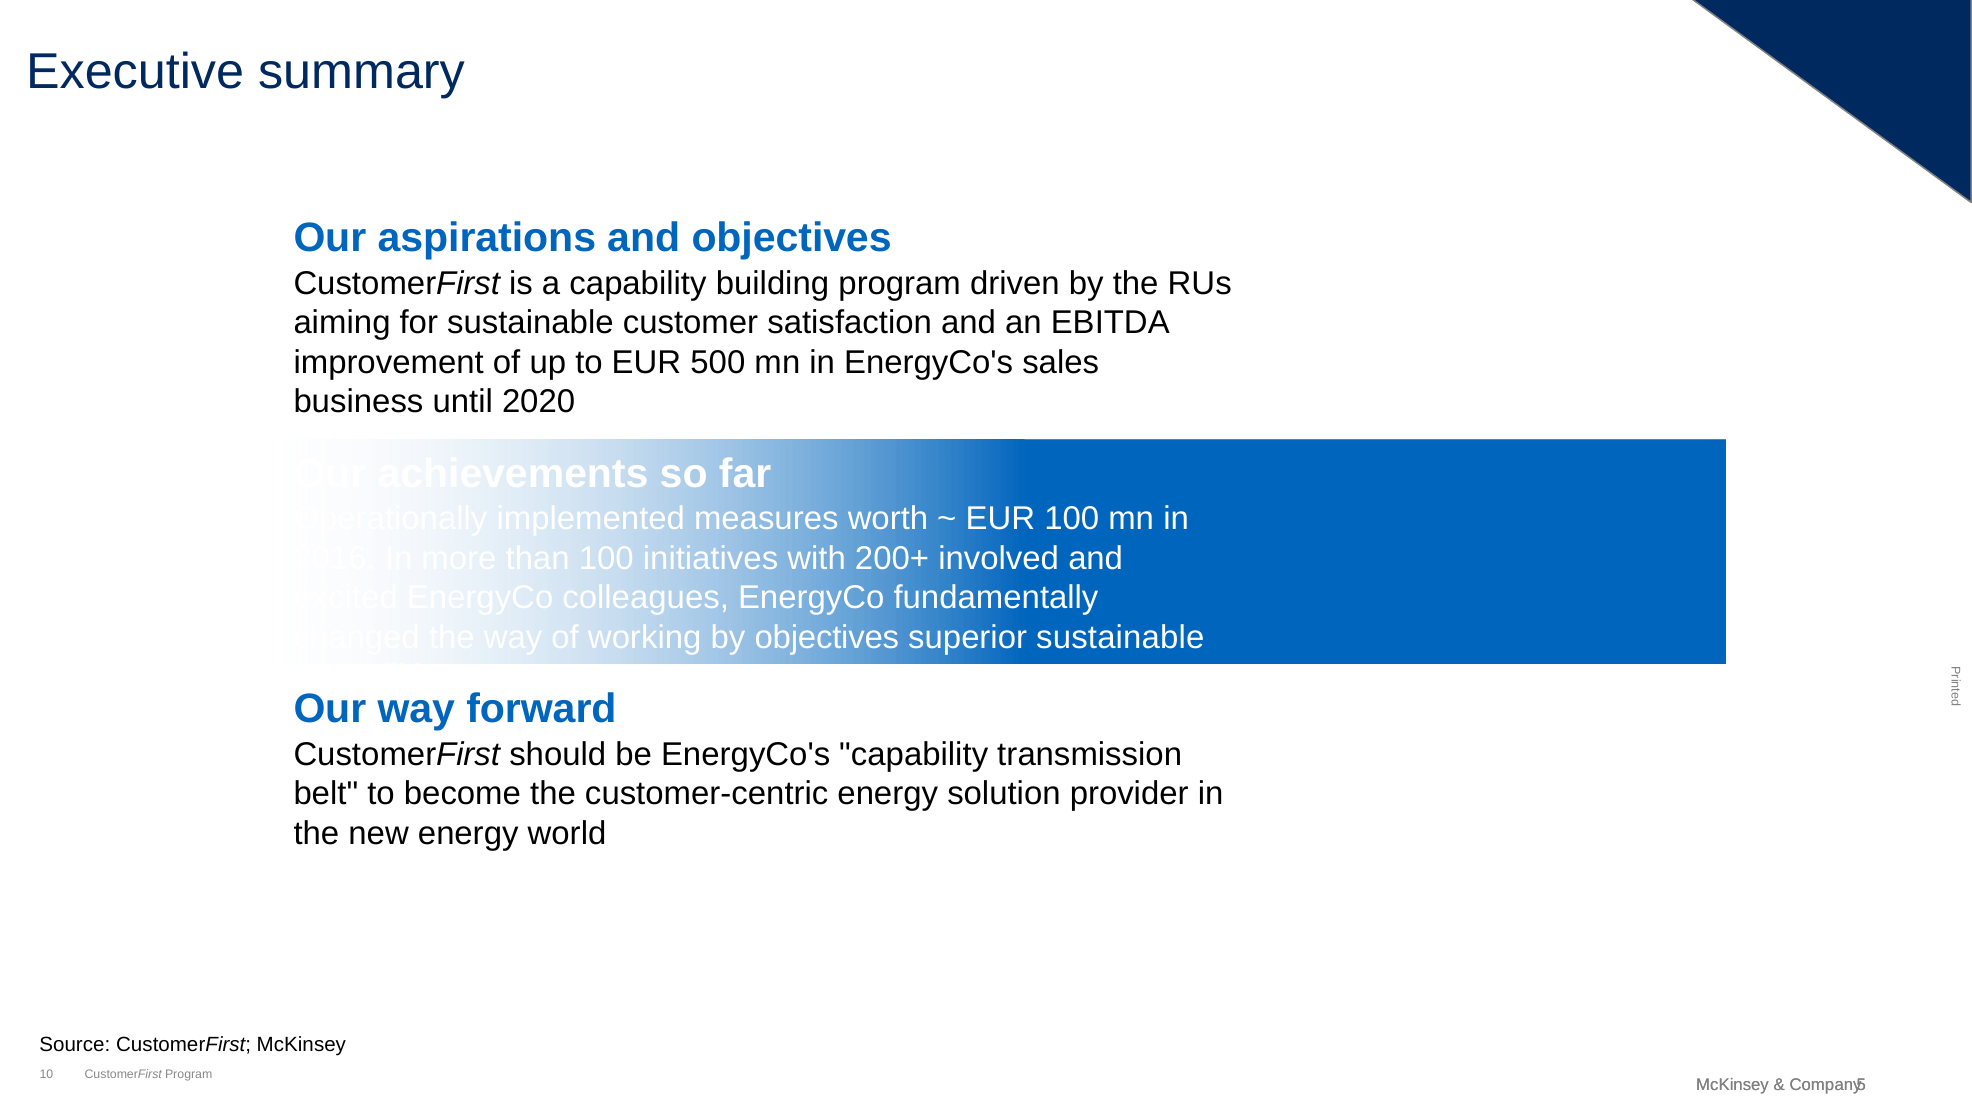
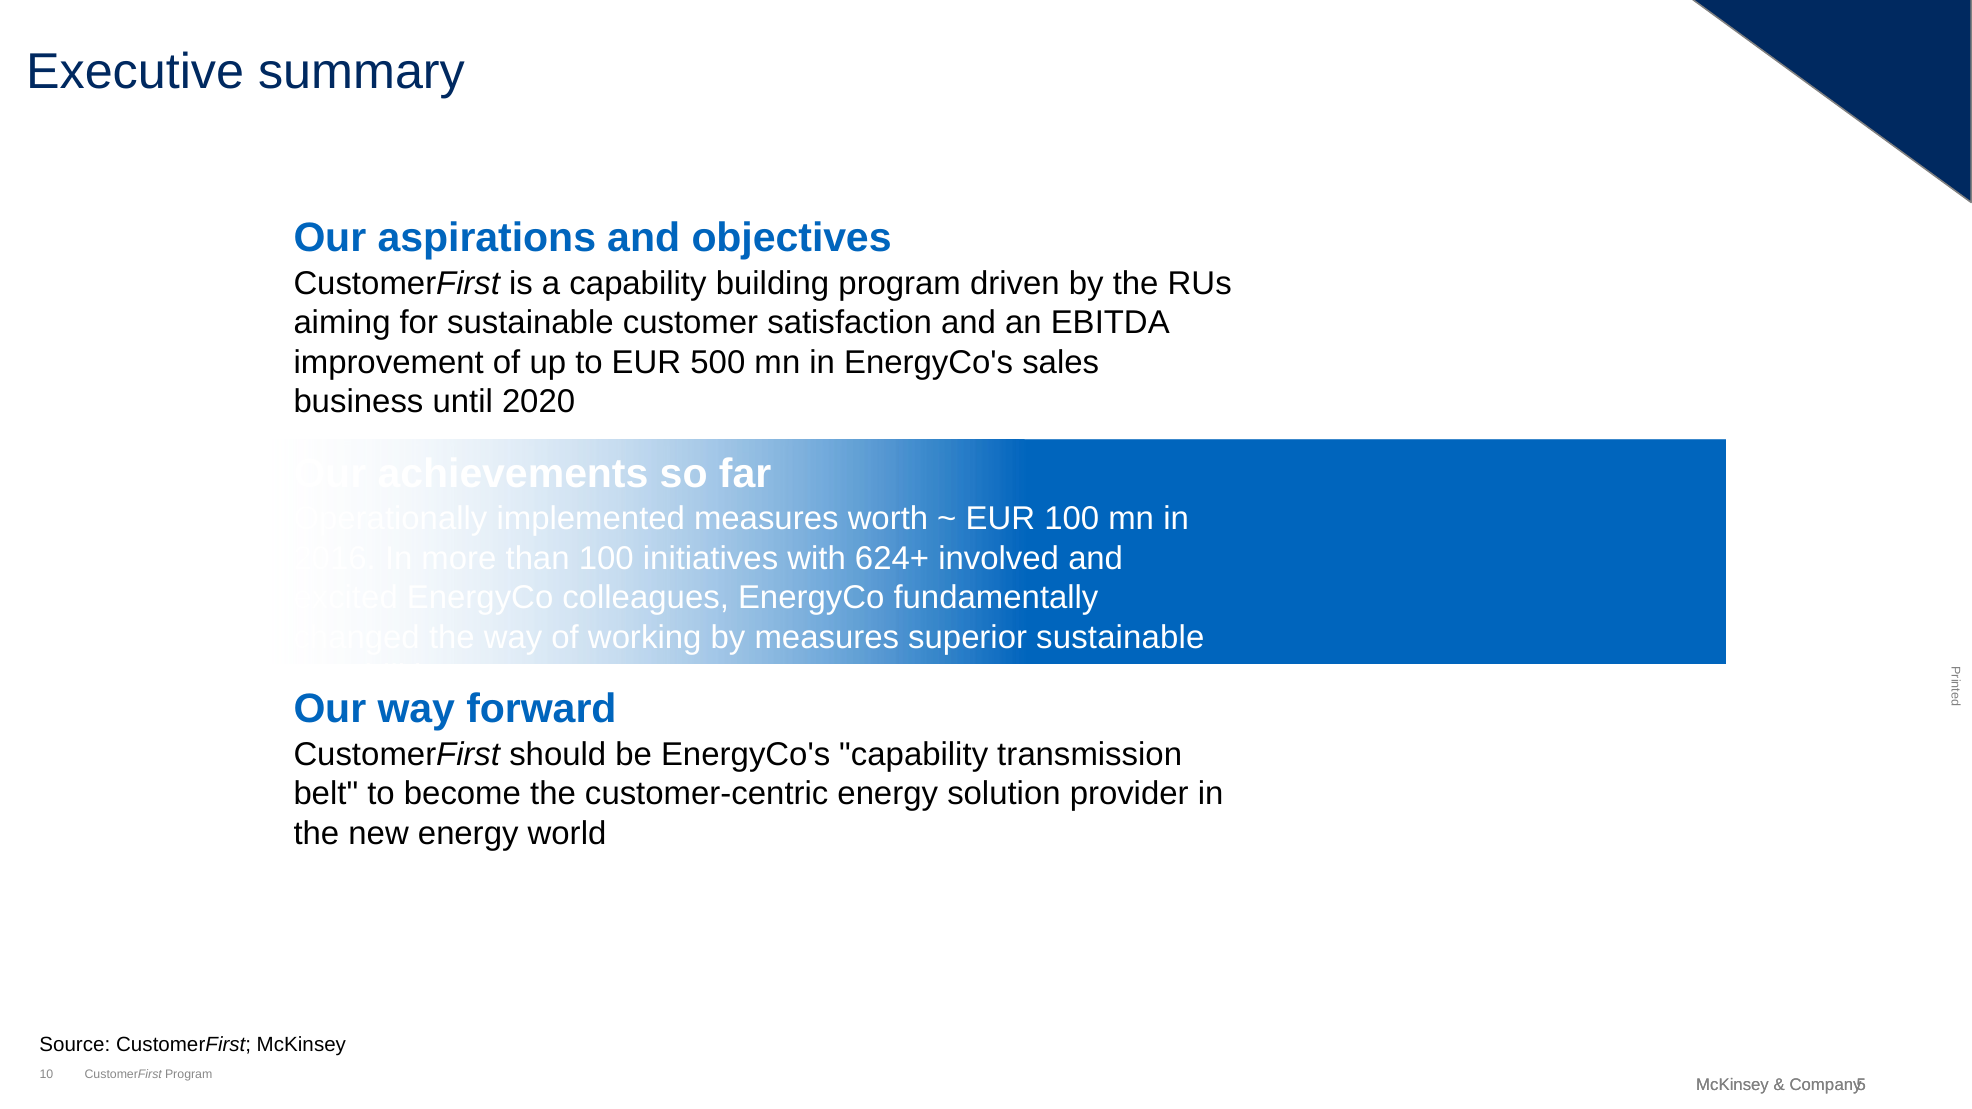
200+: 200+ -> 624+ (892, 558)
by objectives: objectives -> measures (827, 637)
